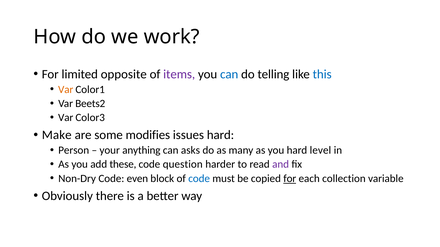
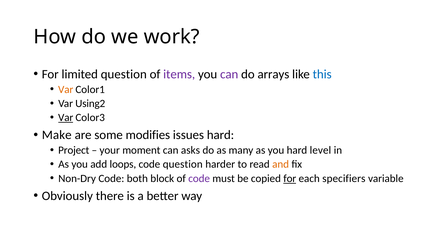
limited opposite: opposite -> question (124, 74)
can colour: blue -> purple (229, 74)
telling: telling -> arrays (273, 74)
Beets2: Beets2 -> Using2 (90, 104)
Var underline: none -> present (66, 118)
Person: Person -> Project (74, 150)
anything: anything -> moment (141, 150)
these: these -> loops (123, 165)
and colour: purple -> orange (281, 165)
even: even -> both (137, 179)
code colour: blue -> purple (199, 179)
collection: collection -> specifiers (344, 179)
